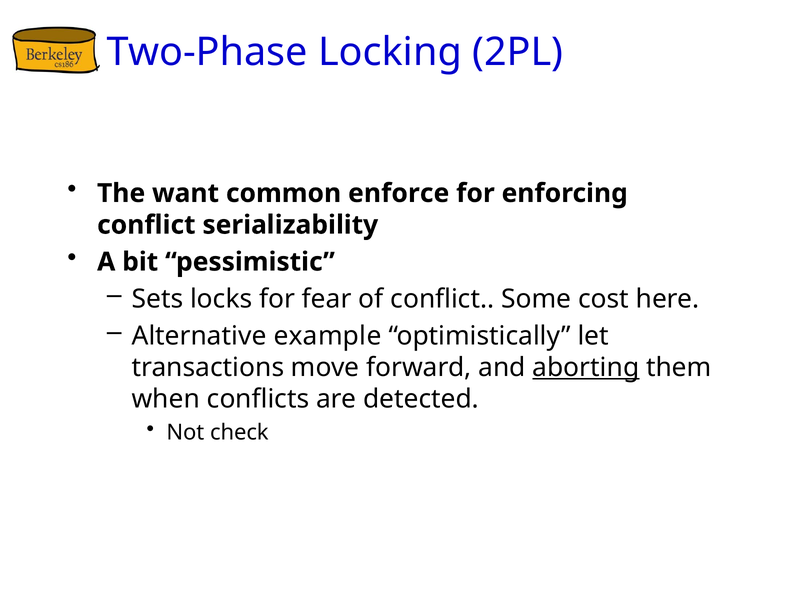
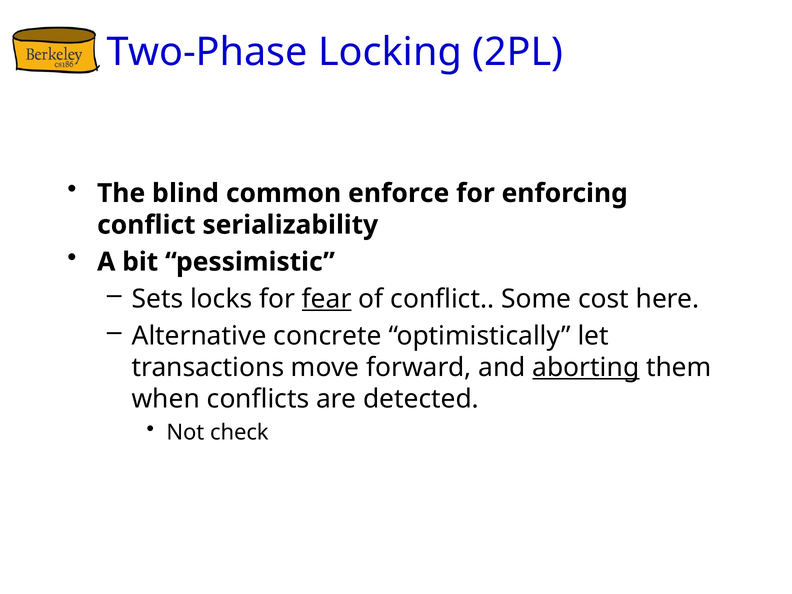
want: want -> blind (185, 193)
fear underline: none -> present (327, 299)
example: example -> concrete (328, 336)
